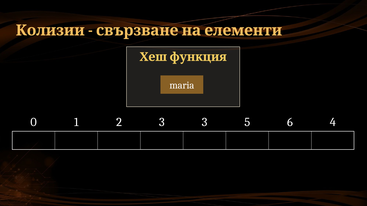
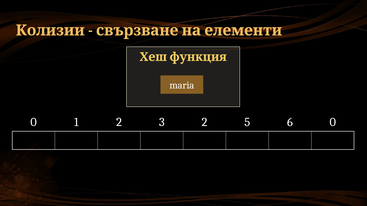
3 3: 3 -> 2 (204, 122)
6 4: 4 -> 0 (333, 122)
